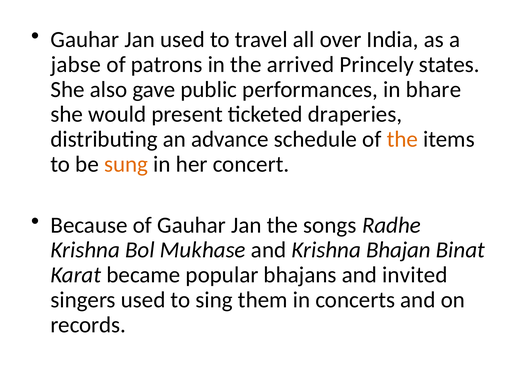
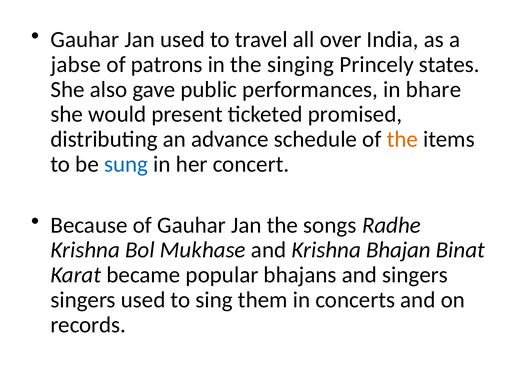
arrived: arrived -> singing (300, 64)
draperies: draperies -> promised (355, 114)
sung colour: orange -> blue (126, 164)
and invited: invited -> singers (415, 275)
